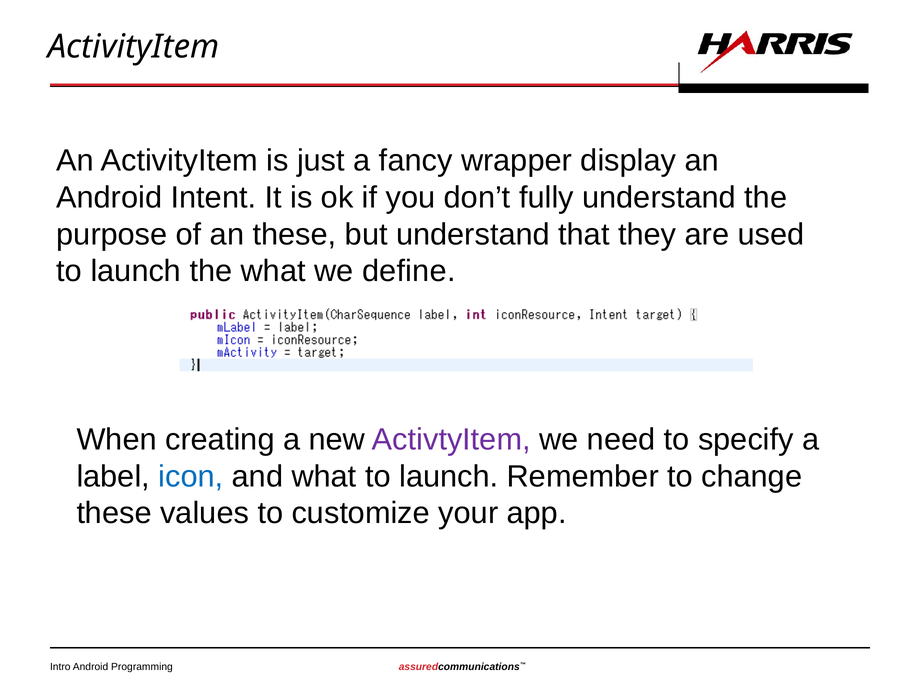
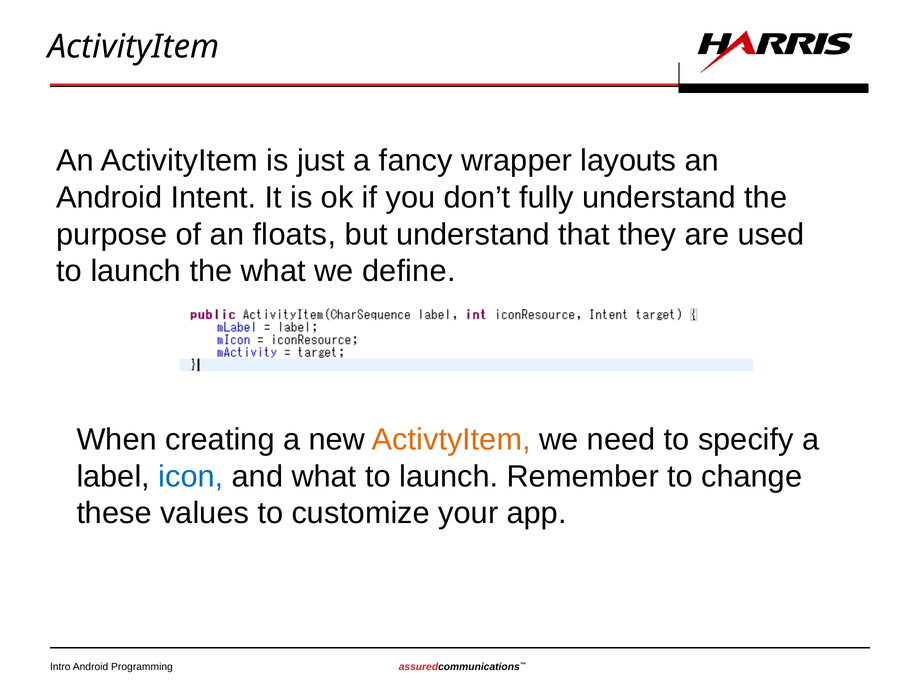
display: display -> layouts (628, 160)
an these: these -> floats (294, 234)
ActivtyItem colour: purple -> orange (451, 439)
